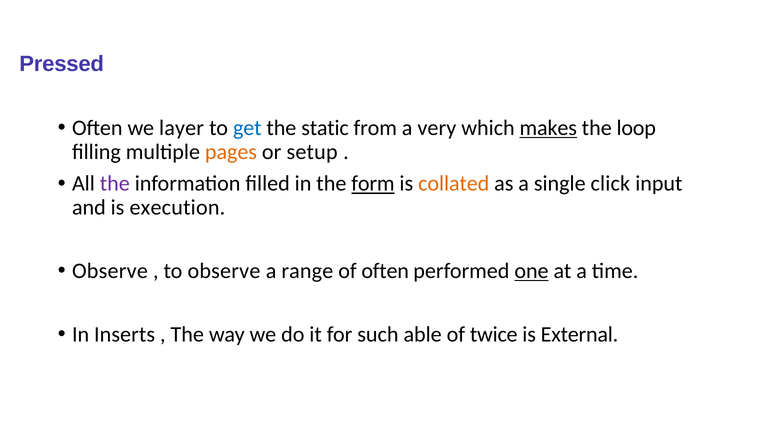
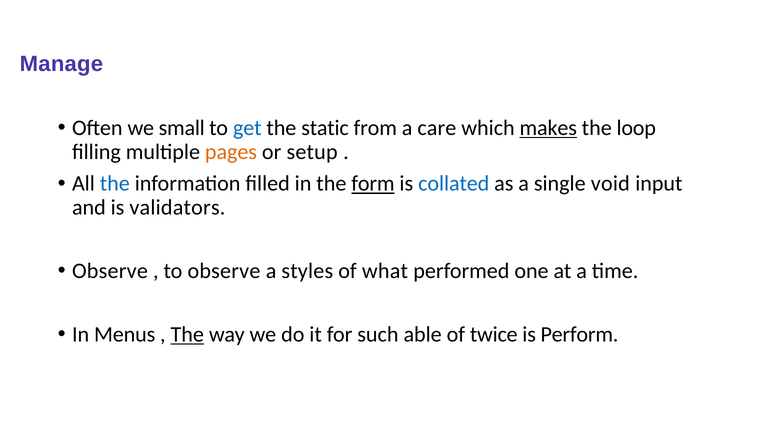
Pressed: Pressed -> Manage (61, 64)
layer: layer -> small (182, 128)
very: very -> care (437, 128)
the colour: purple -> blue (115, 184)
collated colour: orange -> blue (454, 184)
click: click -> void (610, 184)
execution: execution -> validators (177, 208)
range: range -> styles (307, 271)
of often: often -> what (385, 271)
one underline: present -> none (531, 271)
Inserts: Inserts -> Menus (125, 335)
The underline: none -> present (187, 335)
External: External -> Perform (579, 335)
